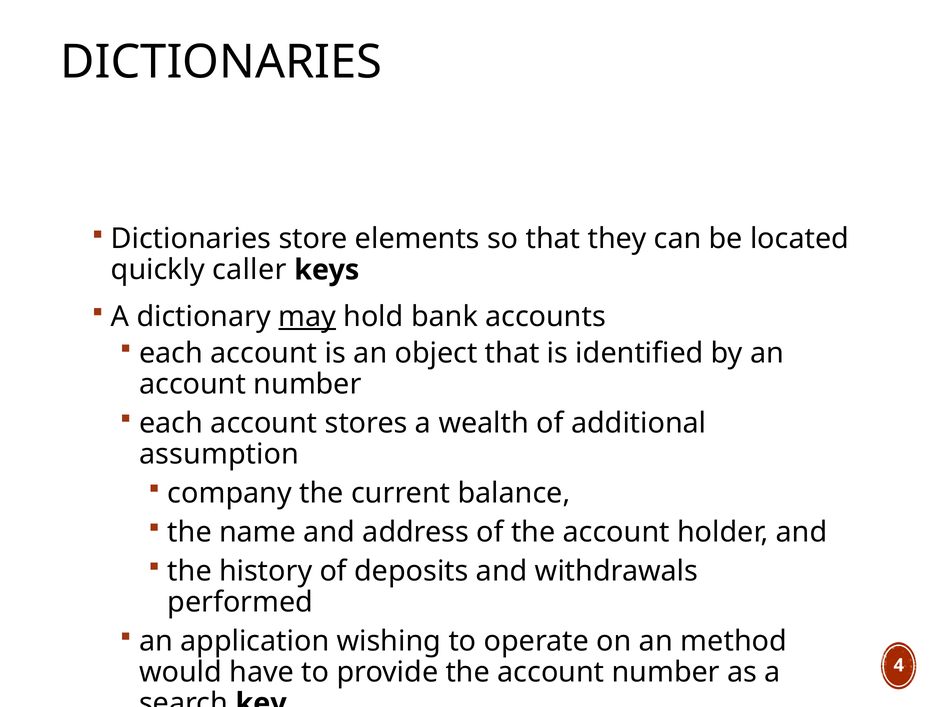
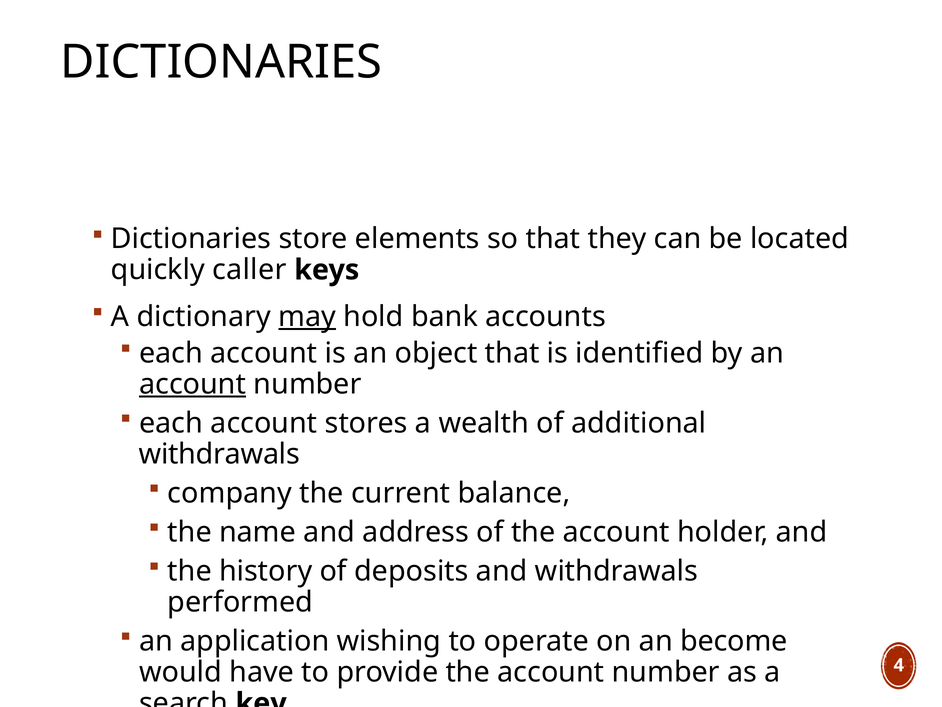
account underline: none -> present (193, 384)
assumption: assumption -> withdrawals (219, 454)
method: method -> become (734, 641)
